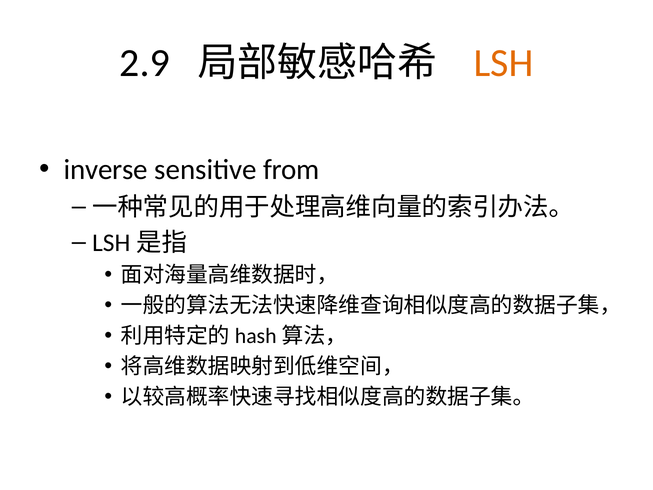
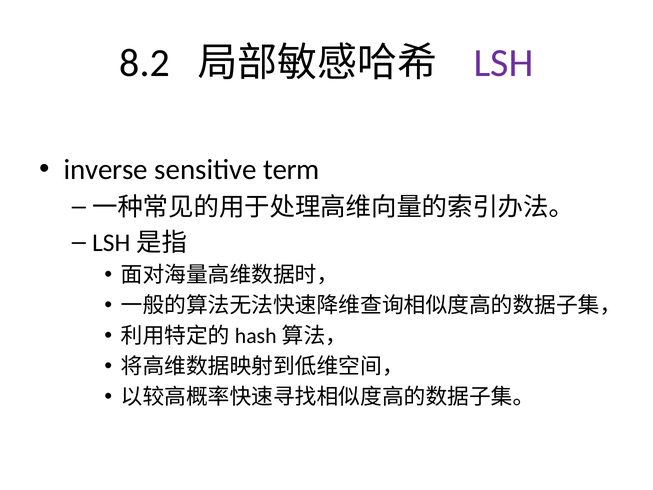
2.9: 2.9 -> 8.2 (145, 63)
LSH colour: orange -> purple (504, 63)
from: from -> term (291, 170)
